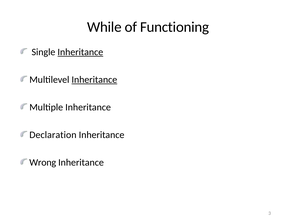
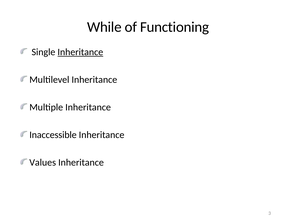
Inheritance underline: present -> none (94, 80)
Declaration: Declaration -> Inaccessible (53, 135)
Wrong: Wrong -> Values (43, 163)
